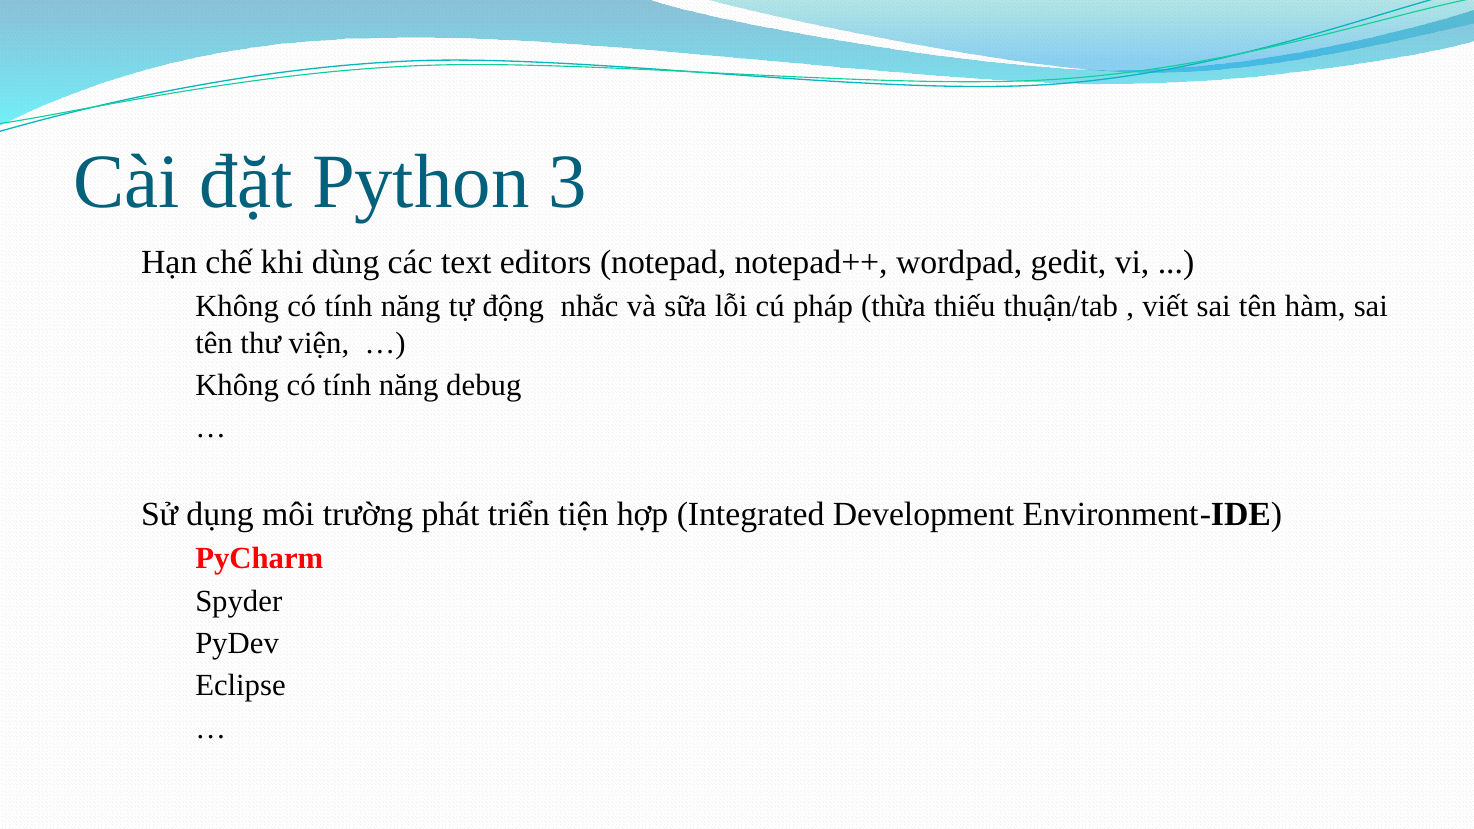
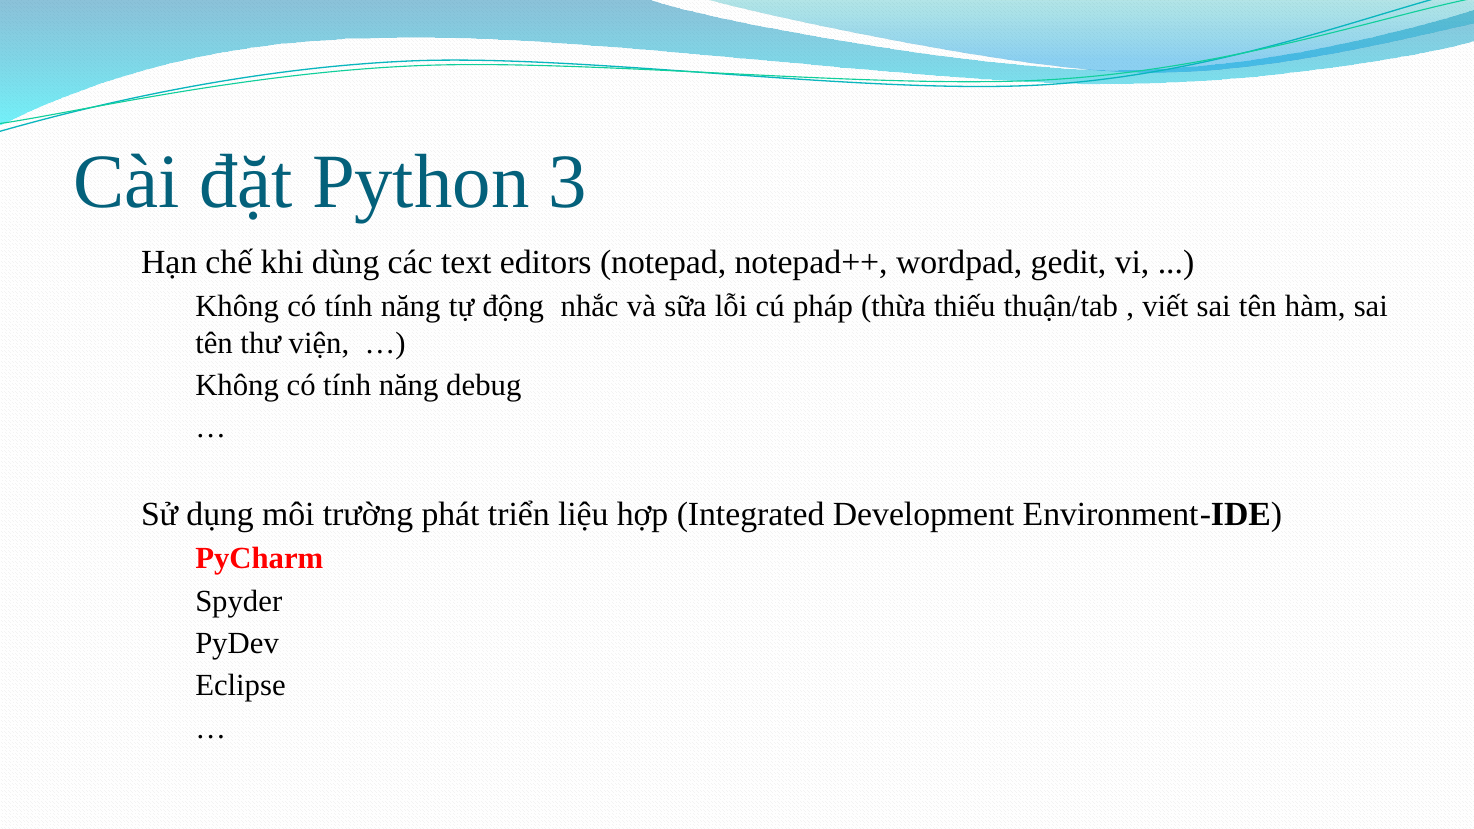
tiện: tiện -> liệu (583, 515)
